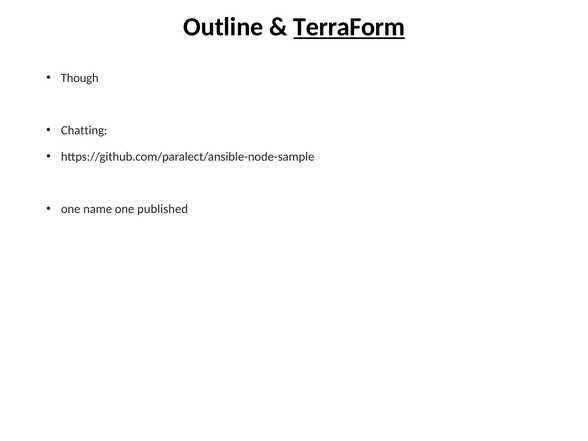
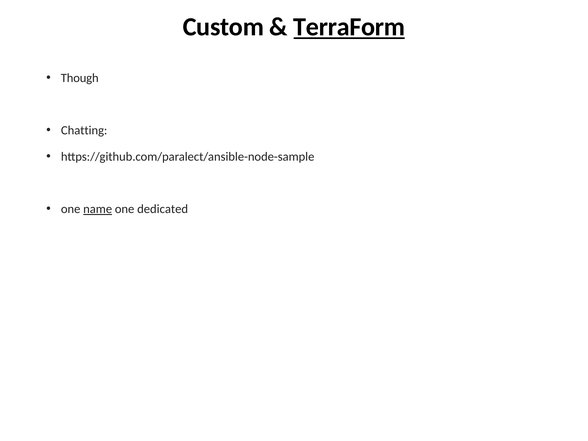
Outline: Outline -> Custom (223, 27)
name underline: none -> present (98, 209)
published: published -> dedicated (163, 209)
